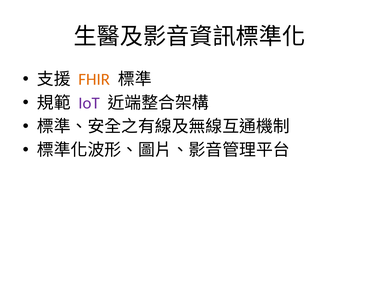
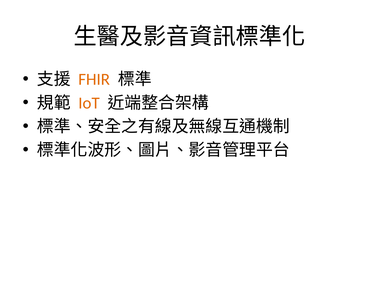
IoT colour: purple -> orange (89, 103)
